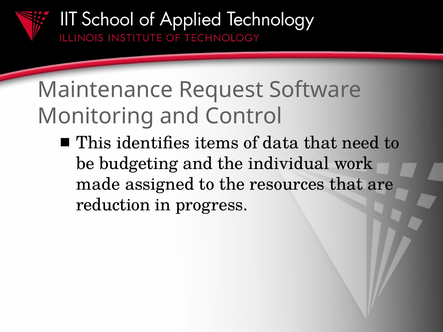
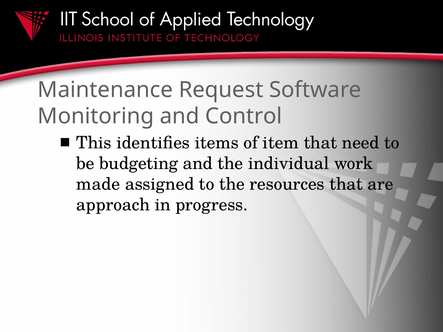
data: data -> item (281, 143)
reduction: reduction -> approach (113, 205)
